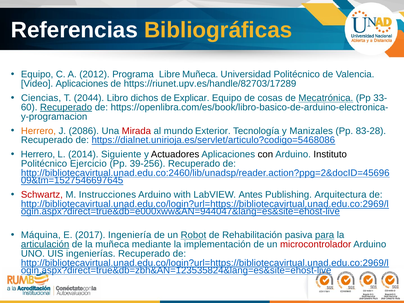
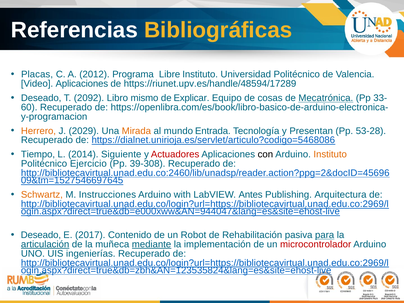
Equipo: Equipo -> Placas (37, 74)
Libre Muñeca: Muñeca -> Instituto (200, 74)
https://riunet.upv.es/handle/82703/17289: https://riunet.upv.es/handle/82703/17289 -> https://riunet.upv.es/handle/48594/17289 (210, 84)
Ciencias: Ciencias -> Deseado (41, 98)
2044: 2044 -> 2092 (89, 98)
dichos: dichos -> mismo (145, 98)
Recuperado underline: present -> none (66, 107)
2086: 2086 -> 2029 (84, 131)
Mirada colour: red -> orange (136, 131)
Exterior: Exterior -> Entrada (213, 131)
Manizales: Manizales -> Presentan (311, 131)
83-28: 83-28 -> 53-28 (371, 131)
Herrero: Herrero -> Tiempo (38, 154)
Actuadores colour: black -> red (175, 154)
Instituto colour: black -> orange (330, 154)
39-256: 39-256 -> 39-308 (148, 164)
Schwartz colour: red -> orange (42, 195)
Máquina: Máquina -> Deseado (41, 235)
Ingeniería: Ingeniería -> Contenido (130, 235)
Robot underline: present -> none (193, 235)
mediante underline: none -> present (152, 244)
